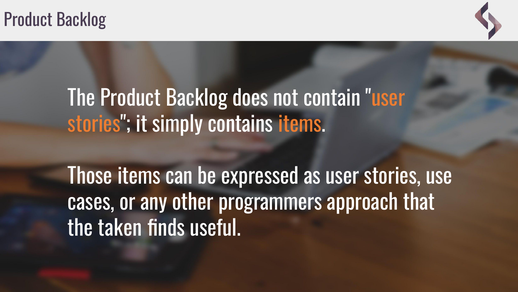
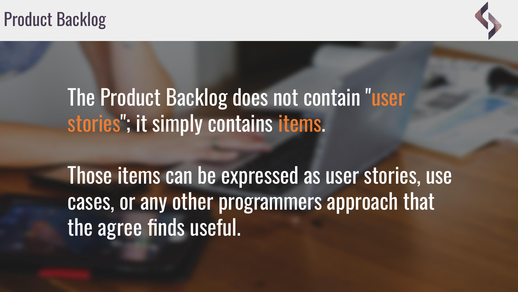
taken: taken -> agree (120, 228)
